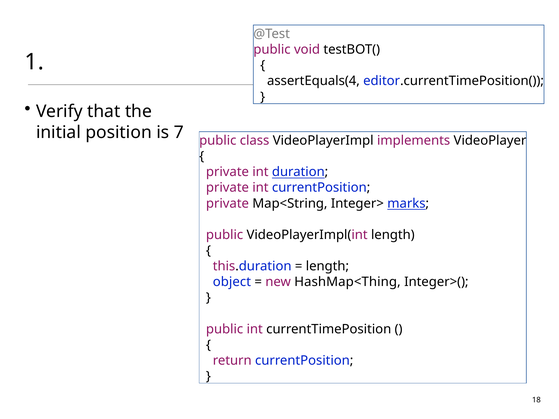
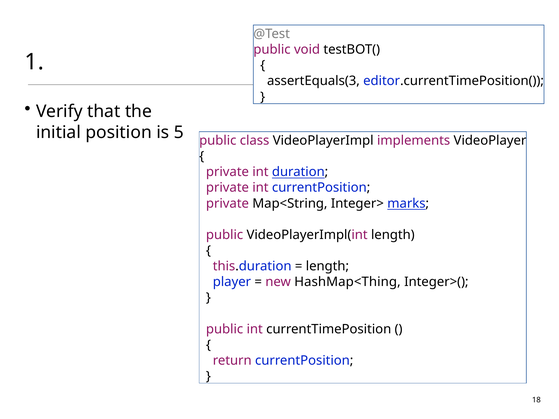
assertEquals(4: assertEquals(4 -> assertEquals(3 (313, 81)
7: 7 -> 5 (179, 133)
object: object -> player (232, 282)
